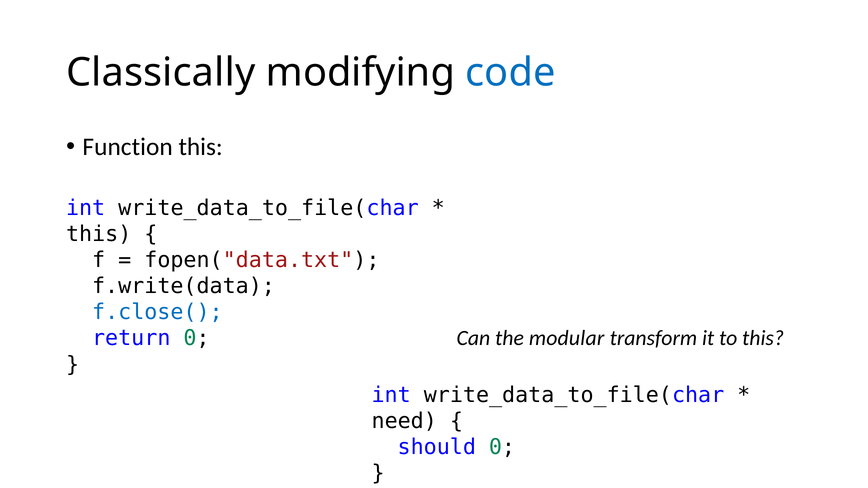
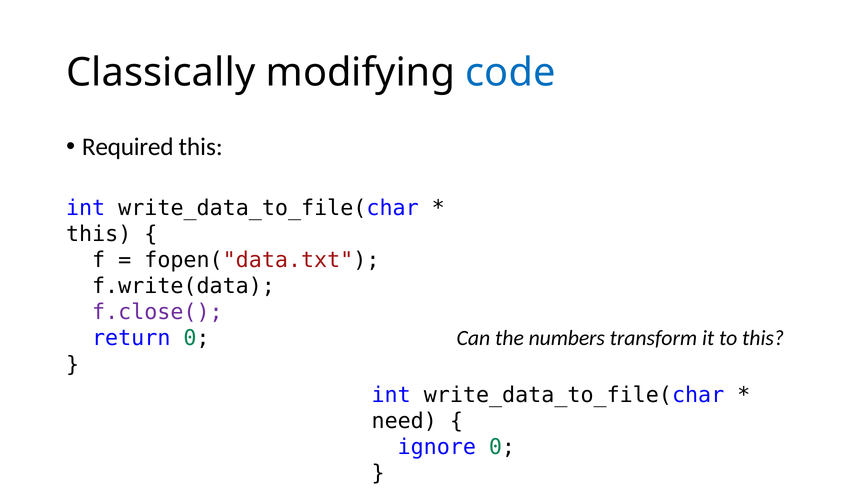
Function: Function -> Required (128, 147)
f.close( colour: blue -> purple (157, 312)
modular: modular -> numbers (567, 338)
should: should -> ignore (437, 447)
